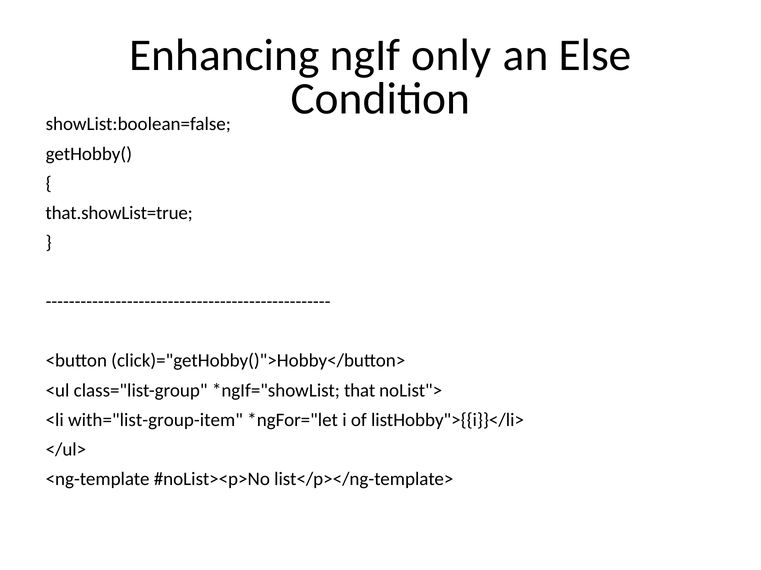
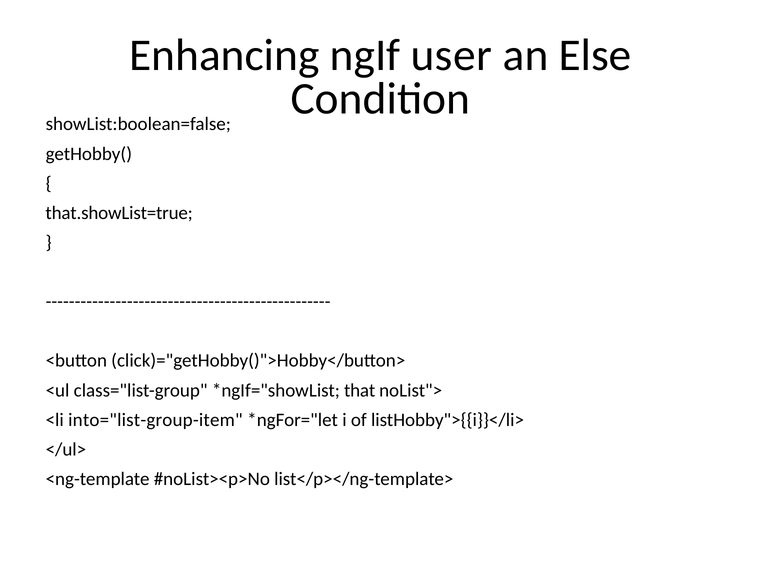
only: only -> user (451, 55)
with="list-group-item: with="list-group-item -> into="list-group-item (155, 420)
